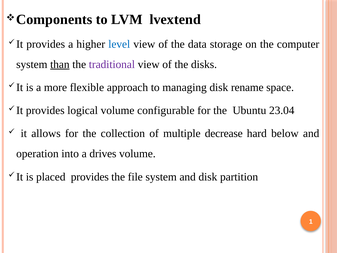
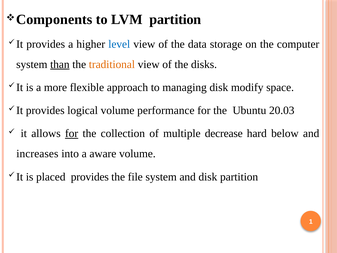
LVM lvextend: lvextend -> partition (175, 20)
traditional colour: purple -> orange (112, 64)
rename: rename -> modify (247, 87)
configurable: configurable -> performance (166, 110)
23.04: 23.04 -> 20.03 (282, 110)
for underline: none -> present (72, 133)
operation: operation -> increases (37, 154)
drives: drives -> aware (103, 154)
